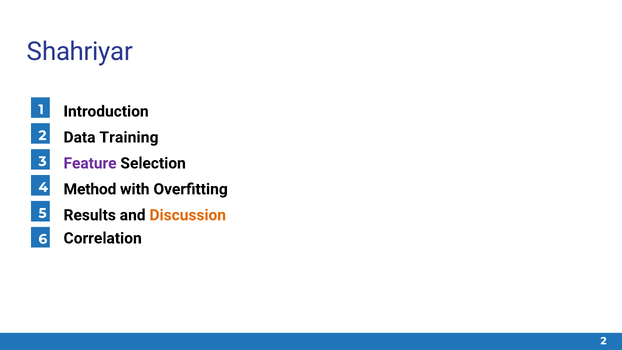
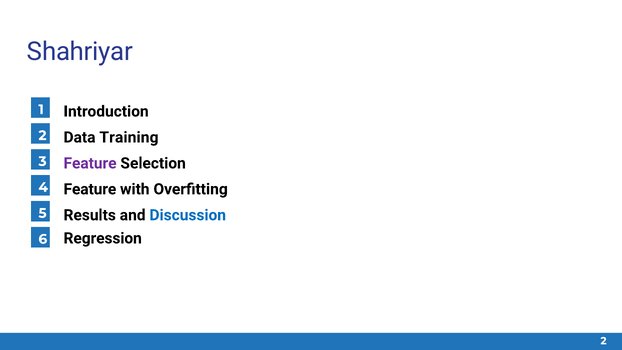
Method: Method -> Feature (90, 189)
Discussion colour: orange -> blue (188, 215)
Correlation: Correlation -> Regression (103, 238)
